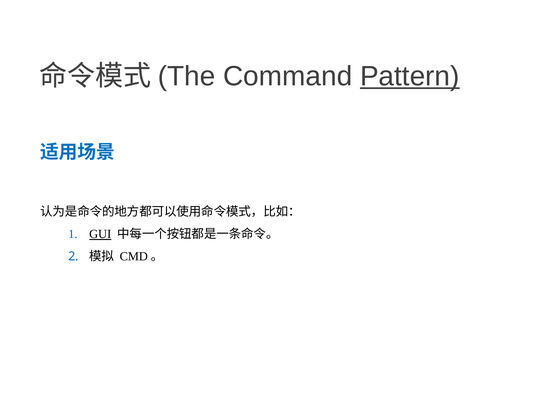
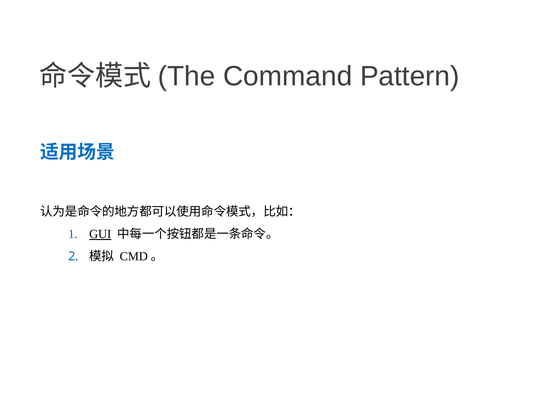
Pattern underline: present -> none (410, 76)
